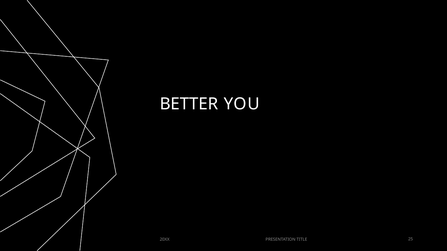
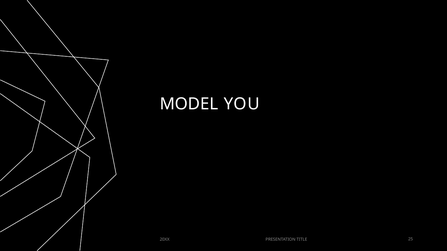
BETTER: BETTER -> MODEL (189, 104)
